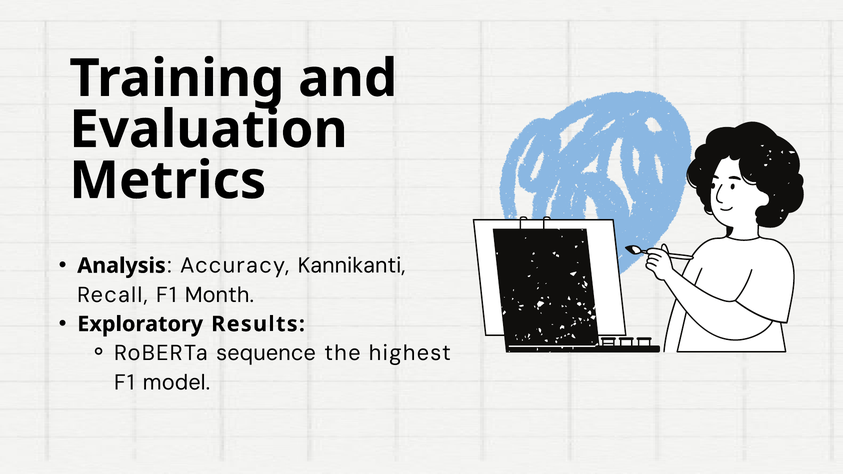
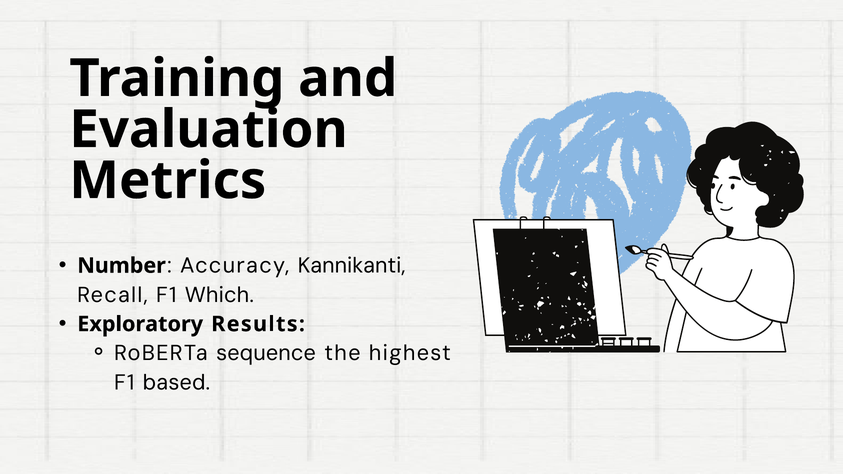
Analysis: Analysis -> Number (122, 266)
Month: Month -> Which (219, 295)
model: model -> based (176, 383)
